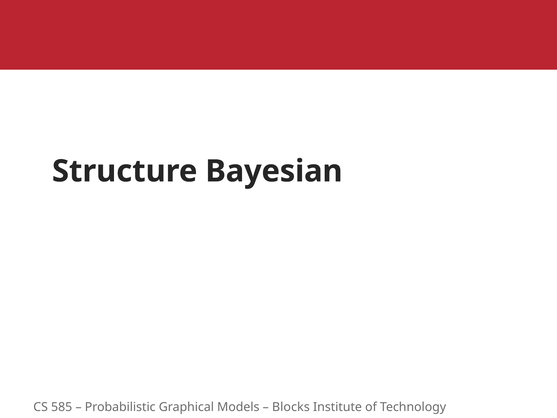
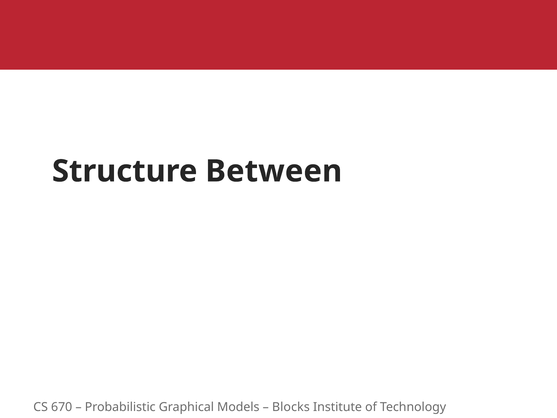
Bayesian: Bayesian -> Between (274, 171)
585: 585 -> 670 (62, 407)
